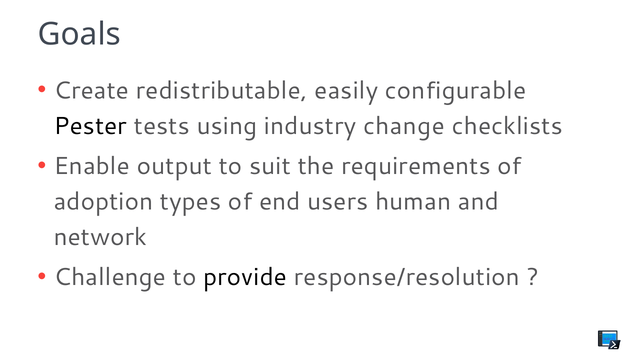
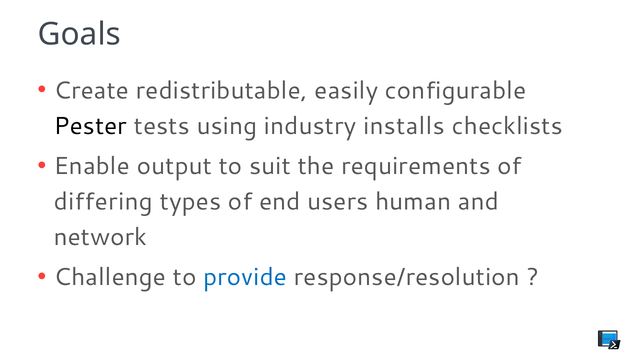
change: change -> installs (404, 126)
adoption: adoption -> differing (103, 202)
provide colour: black -> blue (245, 278)
